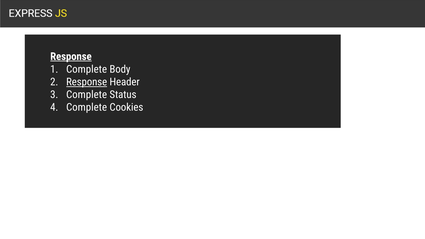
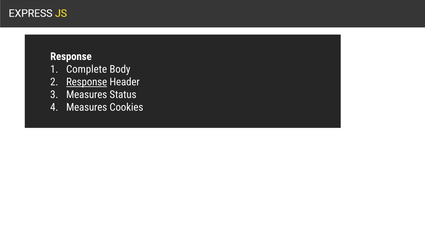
Response underline: present -> none (71, 56)
Complete: Complete -> Measures (87, 95)
Complete: Complete -> Measures (87, 107)
